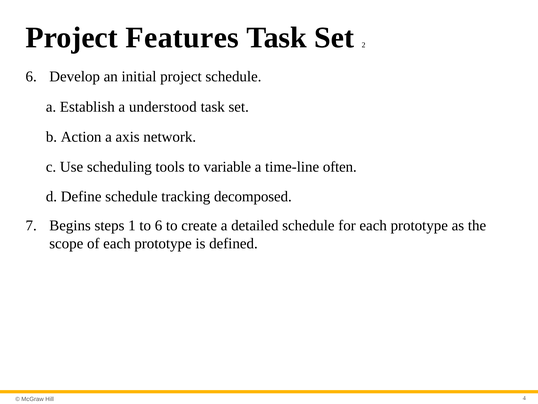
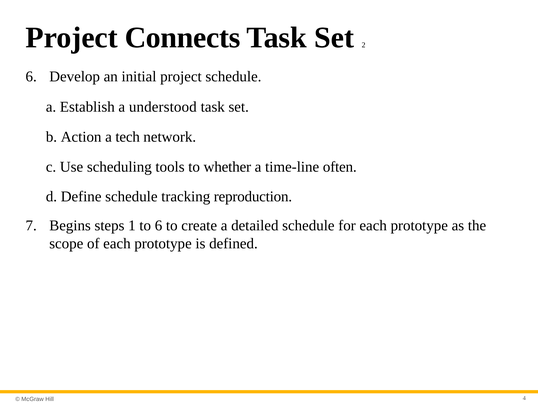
Features: Features -> Connects (183, 38)
axis: axis -> tech (128, 137)
variable: variable -> whether (227, 167)
decomposed: decomposed -> reproduction (253, 196)
